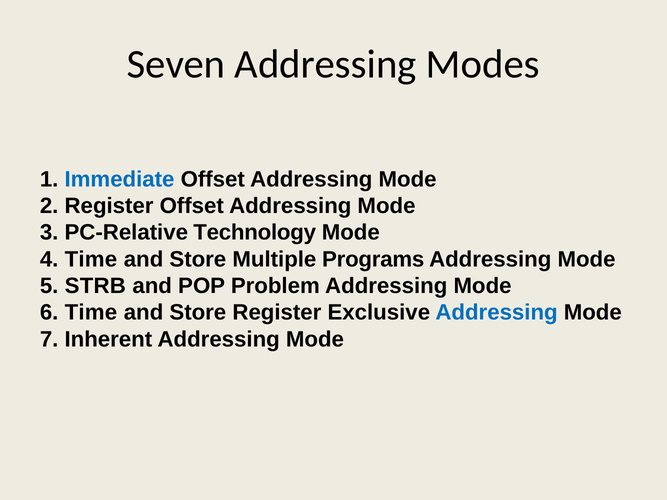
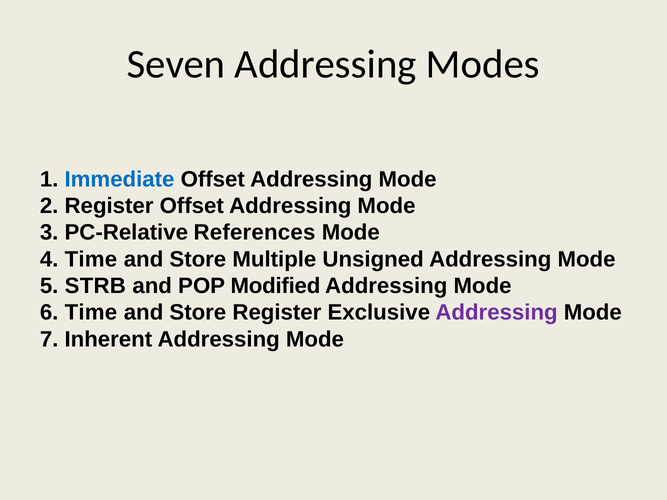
Technology: Technology -> References (254, 233)
Programs: Programs -> Unsigned (373, 259)
Problem: Problem -> Modified (275, 286)
Addressing colour: blue -> purple (497, 313)
